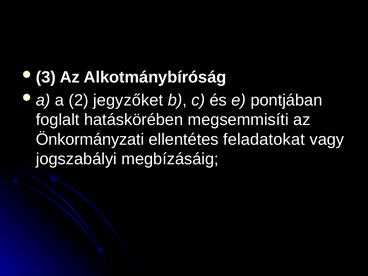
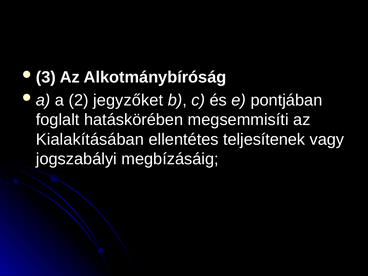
Önkormányzati: Önkormányzati -> Kialakításában (90, 139)
feladatokat: feladatokat -> teljesítenek (264, 139)
